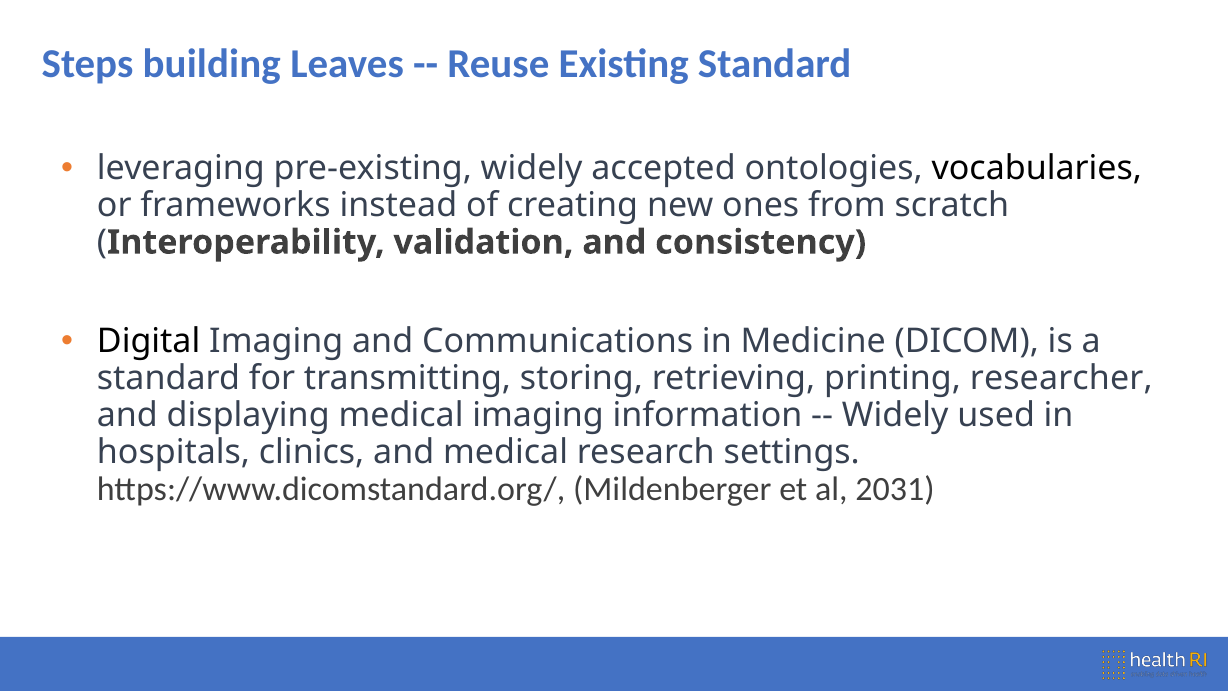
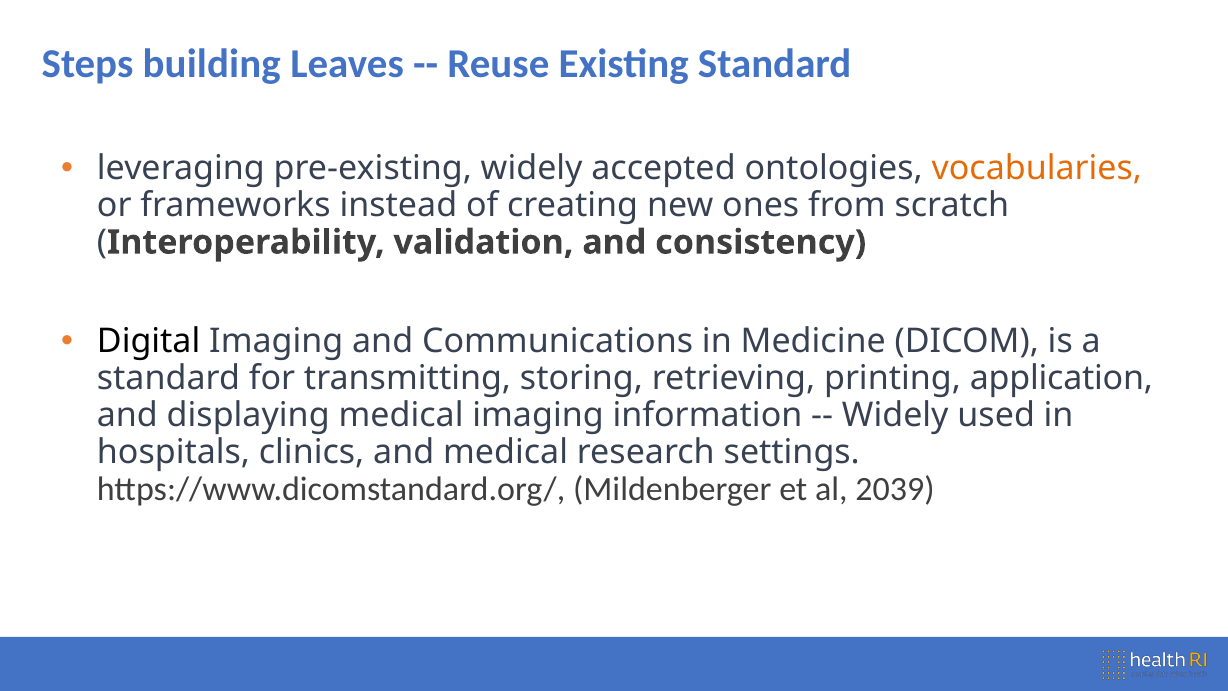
vocabularies colour: black -> orange (1037, 169)
researcher: researcher -> application (1061, 378)
2031: 2031 -> 2039 (895, 489)
